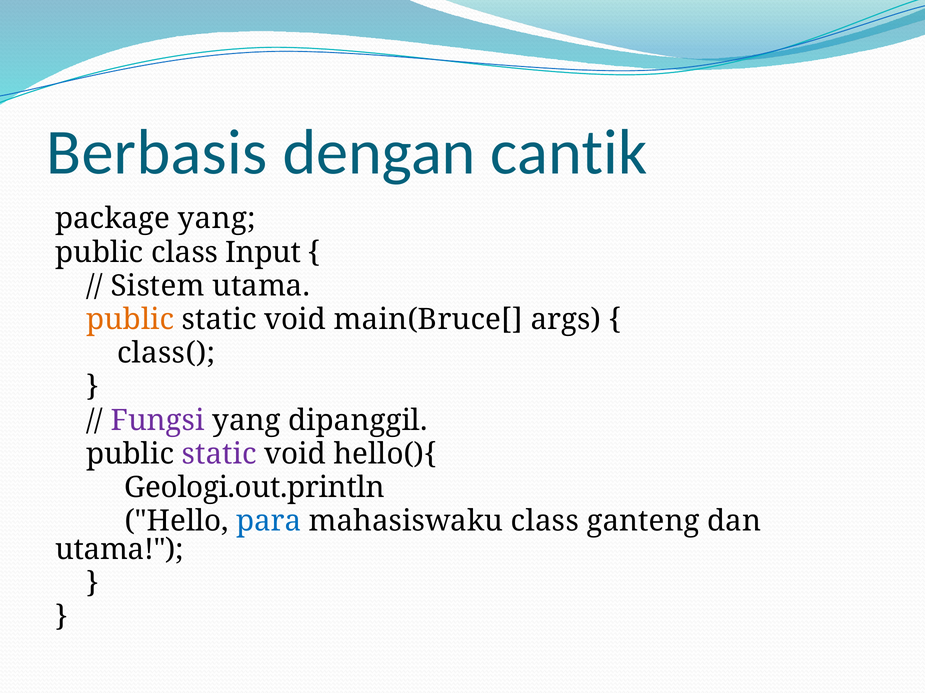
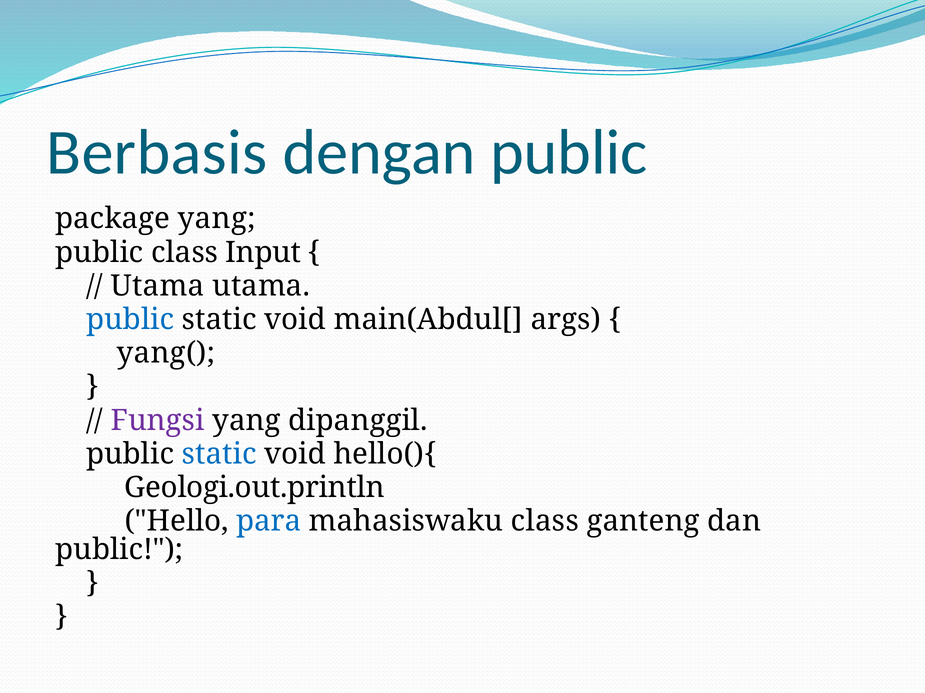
dengan cantik: cantik -> public (569, 153)
Sistem: Sistem -> Utama (158, 286)
public colour: orange -> blue (130, 320)
main(Bruce[: main(Bruce[ -> main(Abdul[ (428, 320)
class(: class( -> yang( (166, 354)
static colour: purple -> blue (219, 454)
utama: utama -> public (119, 550)
